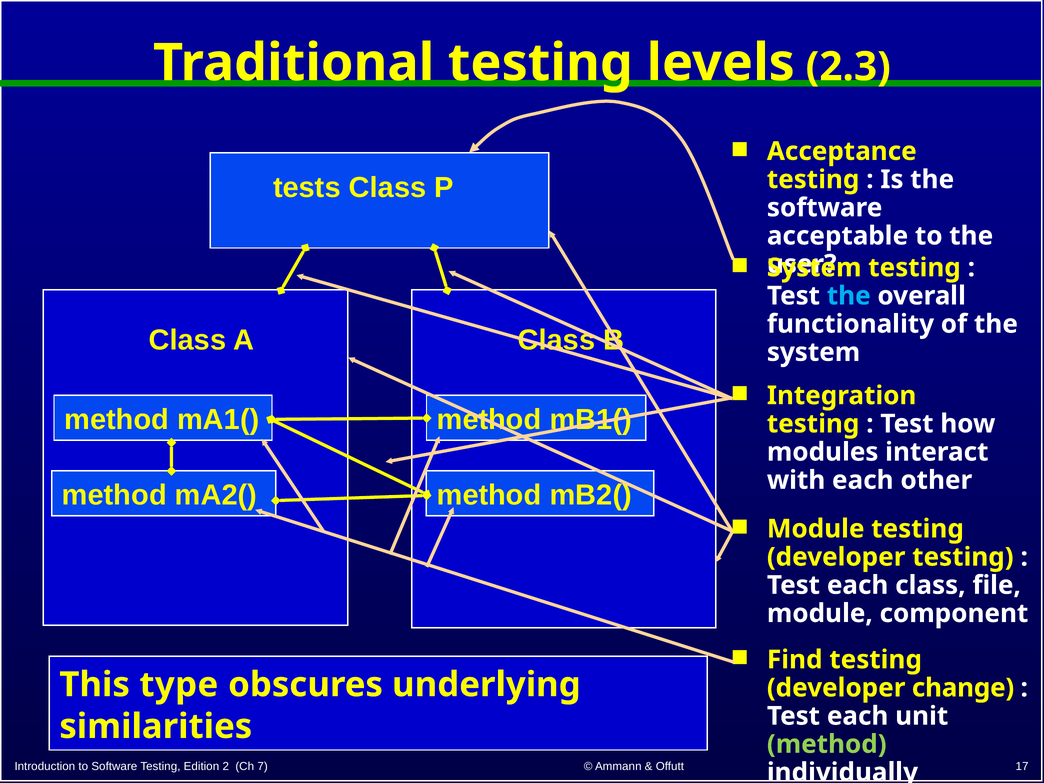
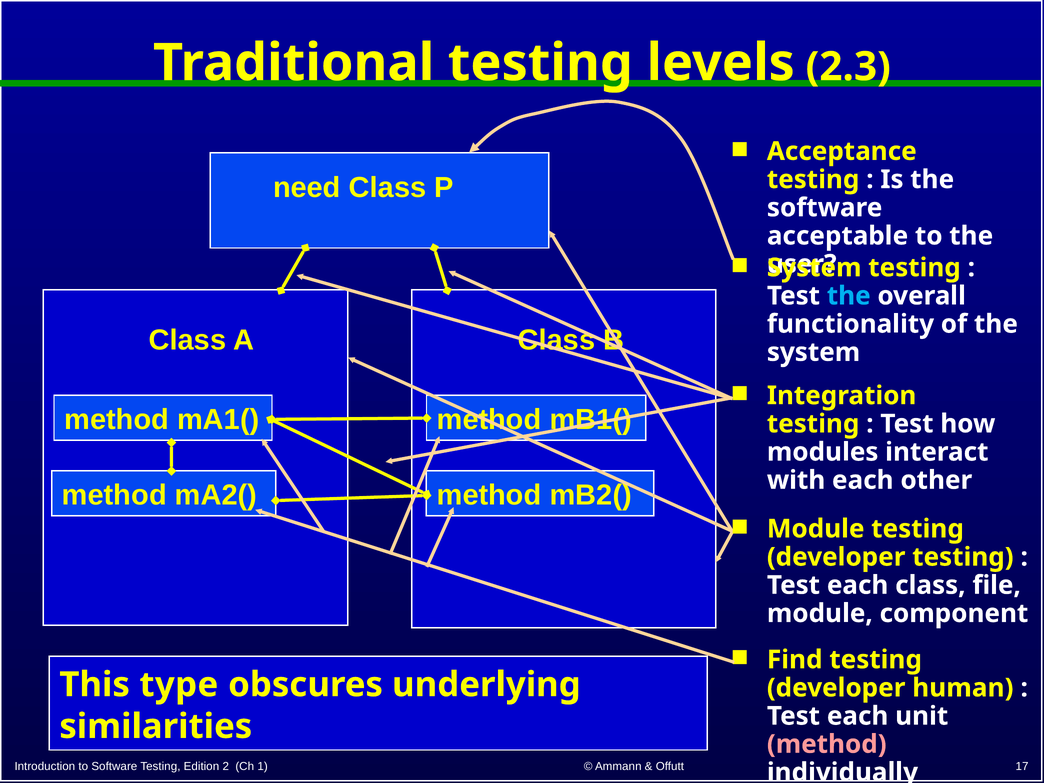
tests: tests -> need (307, 188)
change: change -> human (963, 688)
method colour: light green -> pink (827, 744)
7: 7 -> 1 (263, 767)
